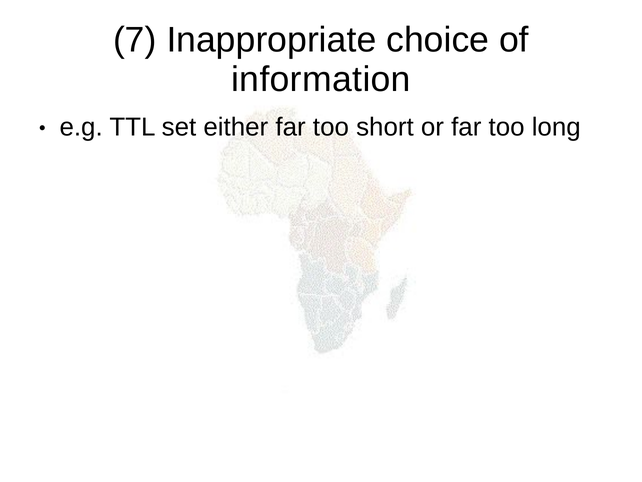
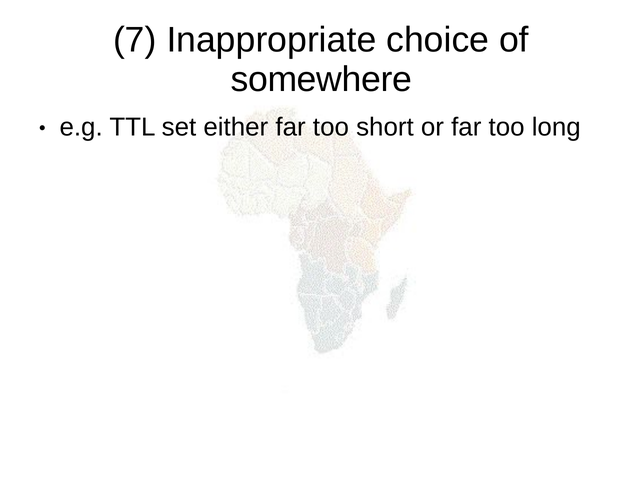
information: information -> somewhere (321, 80)
